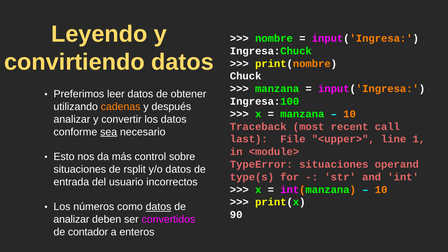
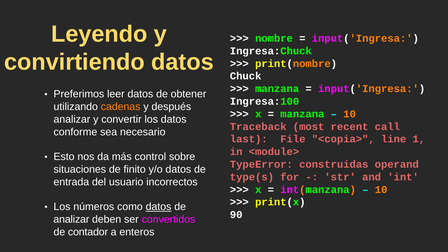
sea underline: present -> none (109, 132)
<upper>: <upper> -> <copia> (343, 139)
TypeError situaciones: situaciones -> construidas (334, 164)
rsplit: rsplit -> finito (135, 169)
